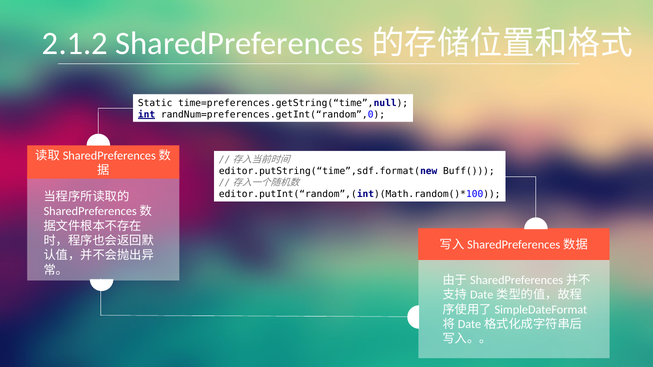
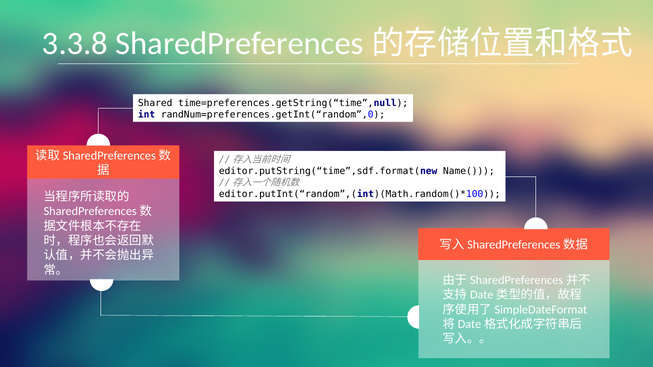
2.1.2: 2.1.2 -> 3.3.8 (75, 43)
Static: Static -> Shared (155, 103)
int underline: present -> none (147, 114)
Buff(: Buff( -> Name( (469, 171)
